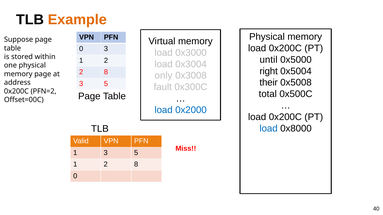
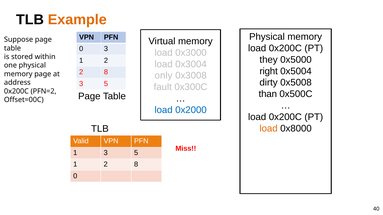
until: until -> they (269, 60)
their: their -> dirty (269, 83)
total: total -> than (268, 94)
load colour: blue -> orange (269, 129)
